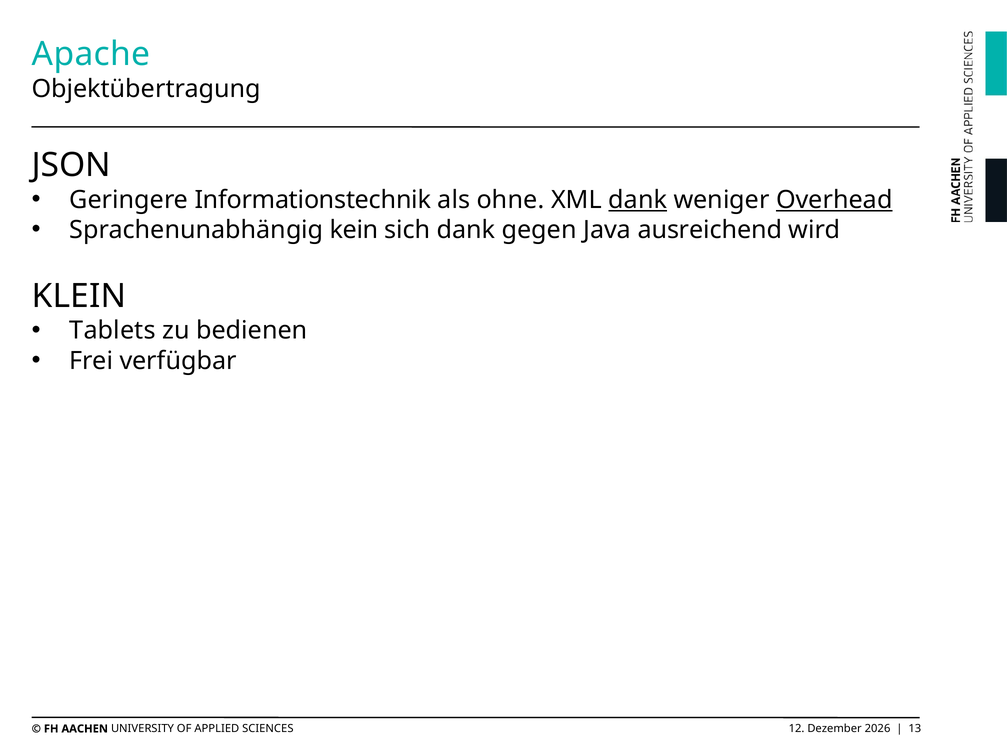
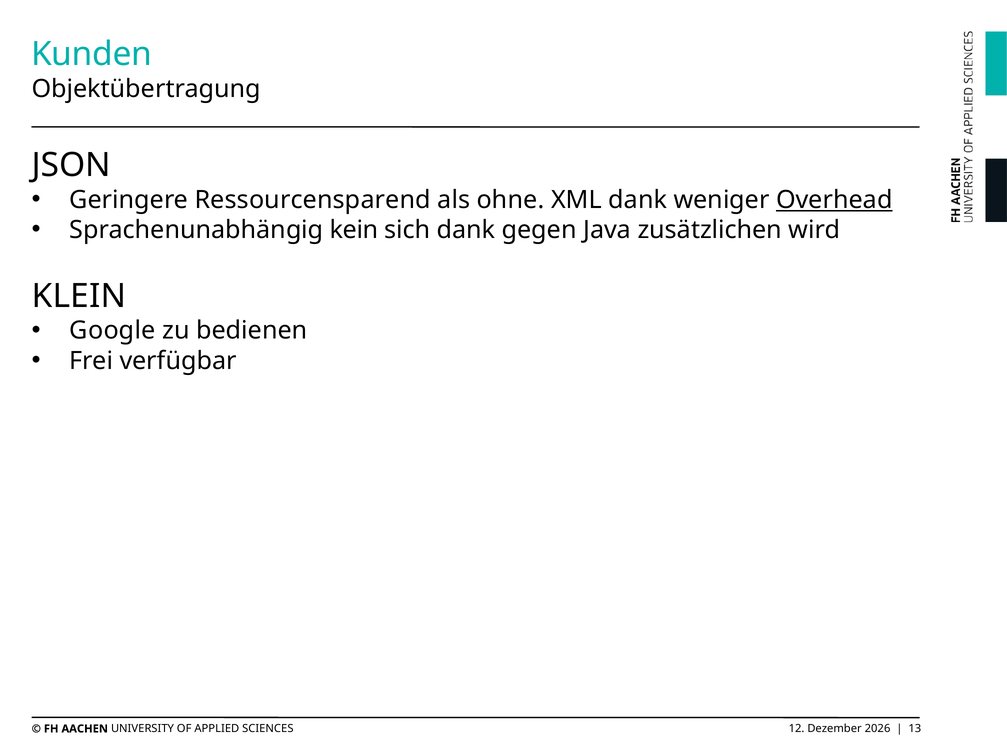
Apache: Apache -> Kunden (92, 54)
Informationstechnik: Informationstechnik -> Ressourcensparend (313, 200)
dank underline: present -> none (638, 200)
ausreichend: ausreichend -> zusätzlichen (710, 230)
Tablets: Tablets -> Google (113, 331)
